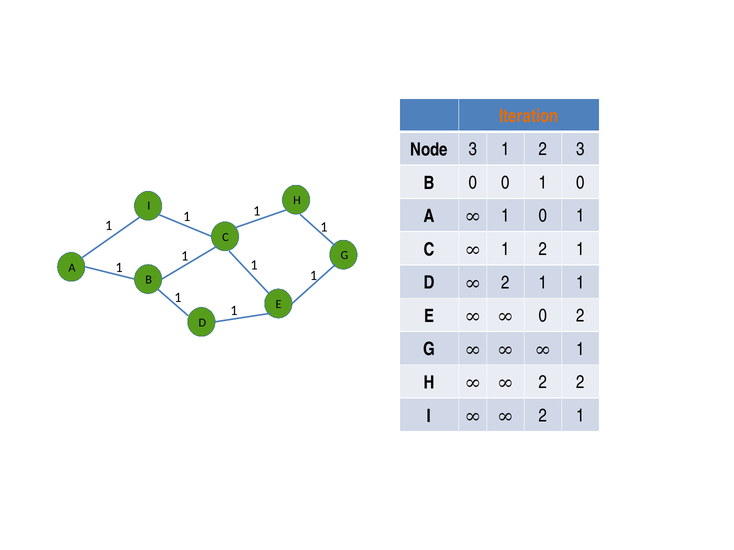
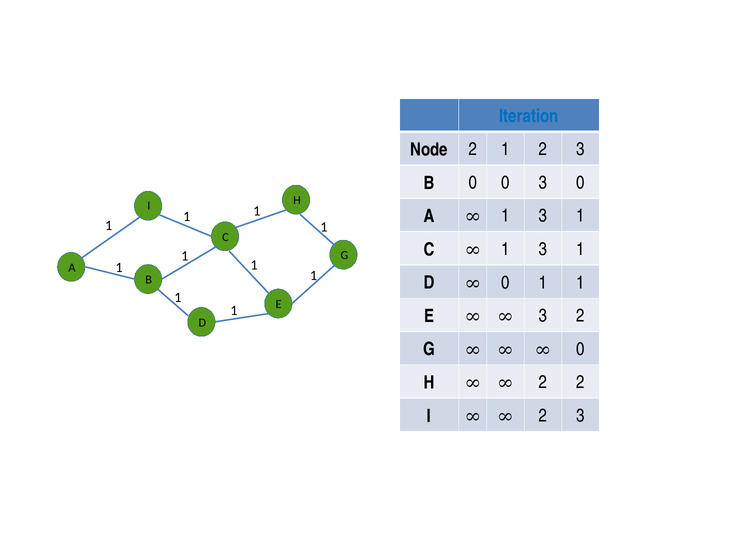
Iteration colour: orange -> blue (529, 116)
Node 3: 3 -> 2 (473, 149)
0 0 1: 1 -> 3 (543, 183)
0: 0 -> 3 (543, 216)
2: 2 -> 3 (543, 249)
2: 2 -> 0 (506, 283)
0: 0 -> 3 (543, 316)
1: 1 -> 0 (581, 349)
1: 1 -> 3 (581, 416)
